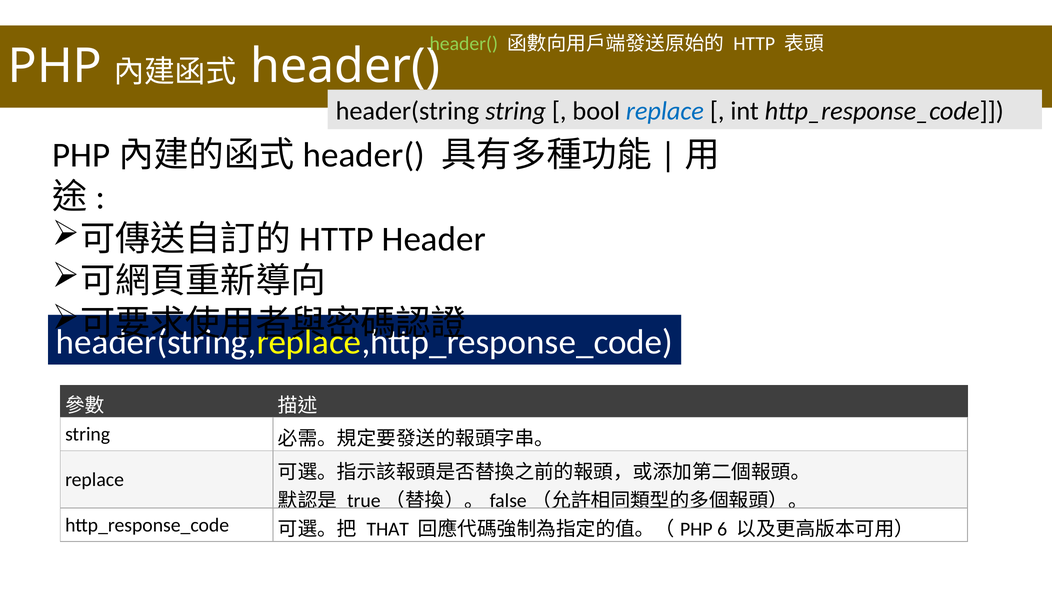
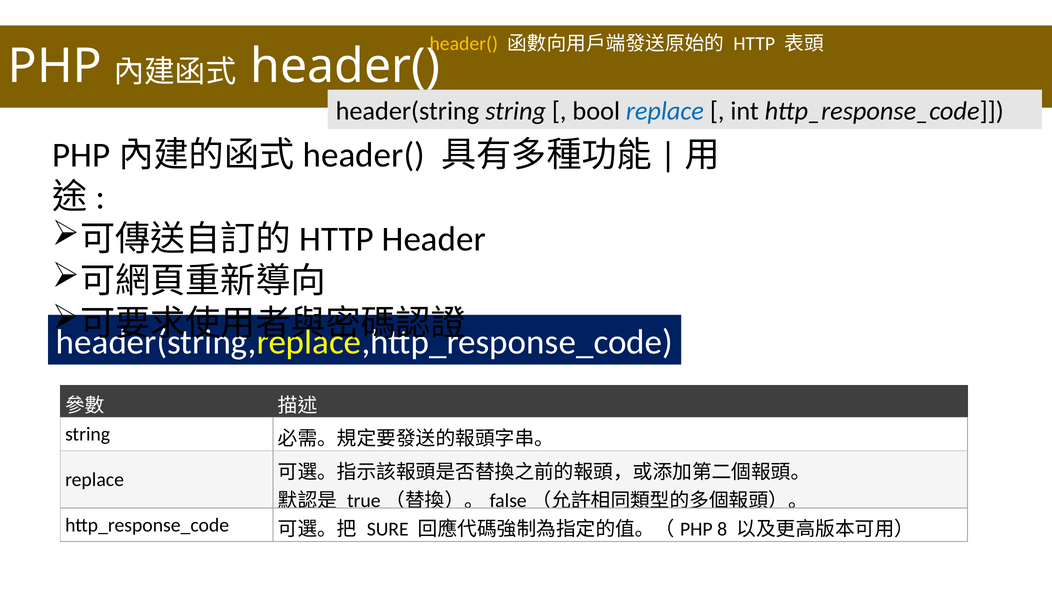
header( colour: light green -> yellow (464, 44)
THAT: THAT -> SURE (388, 529)
6: 6 -> 8 (722, 529)
